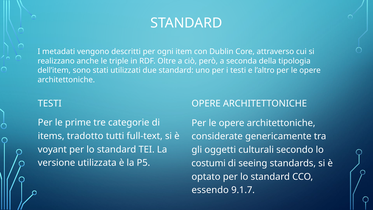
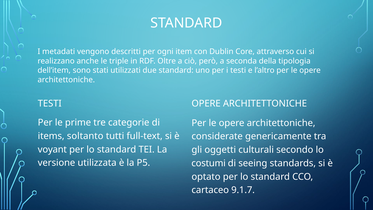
tradotto: tradotto -> soltanto (85, 136)
essendo: essendo -> cartaceo (210, 190)
